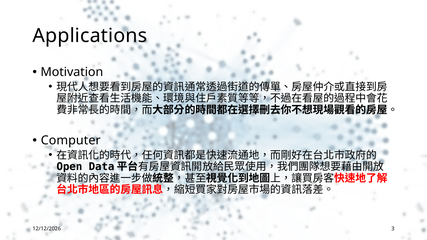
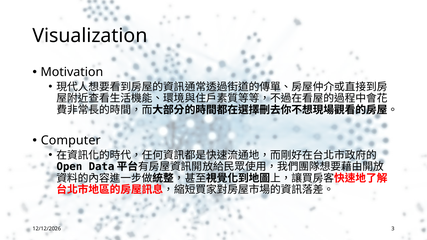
Applications: Applications -> Visualization (90, 36)
